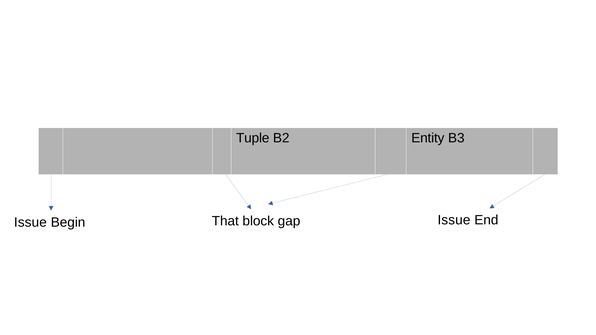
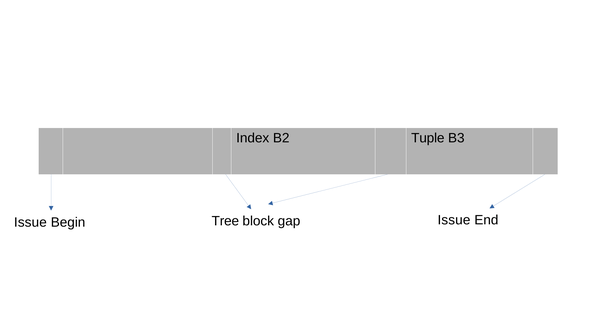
Tuple: Tuple -> Index (253, 138)
Entity: Entity -> Tuple (428, 138)
That: That -> Tree (225, 221)
